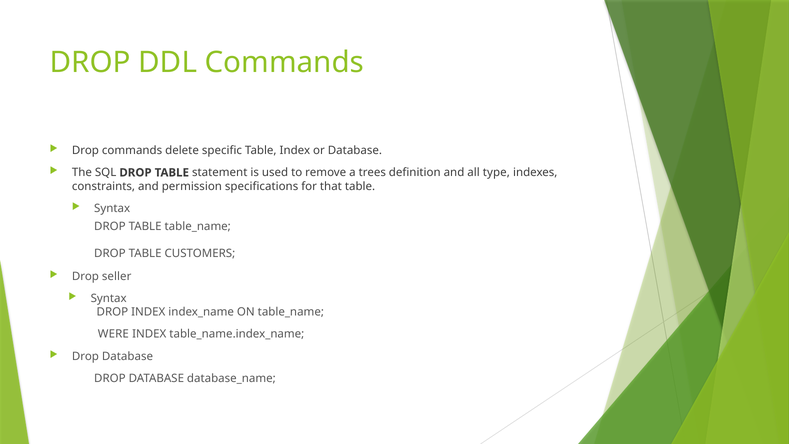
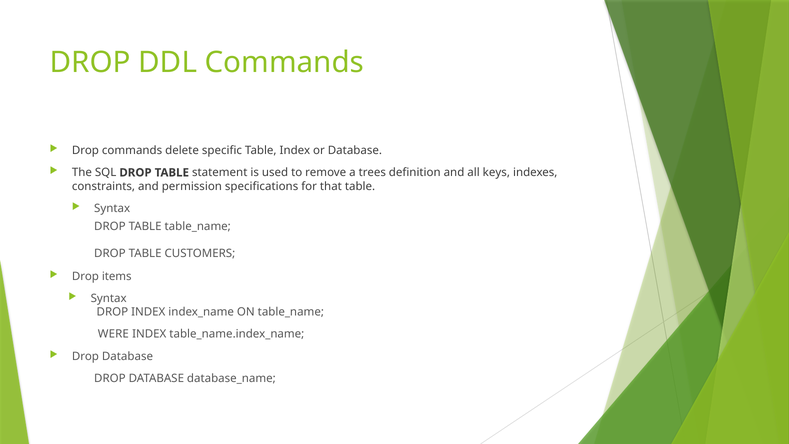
type: type -> keys (496, 173)
seller: seller -> items (117, 276)
